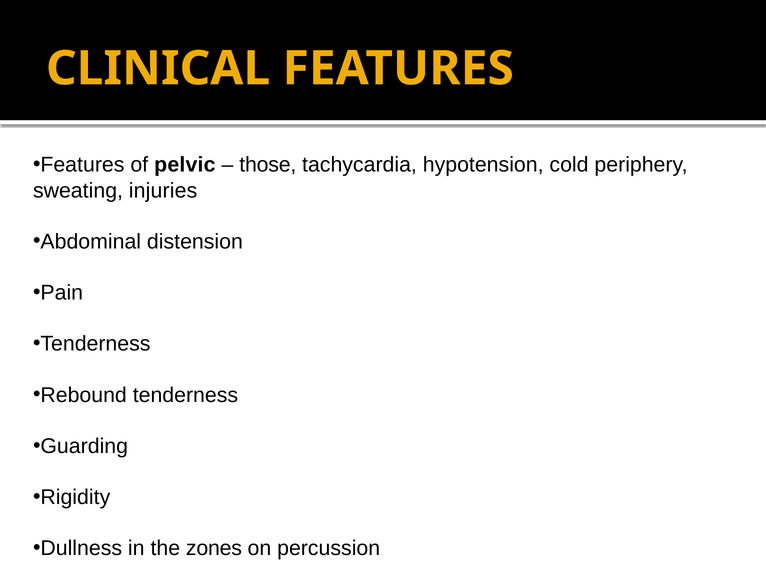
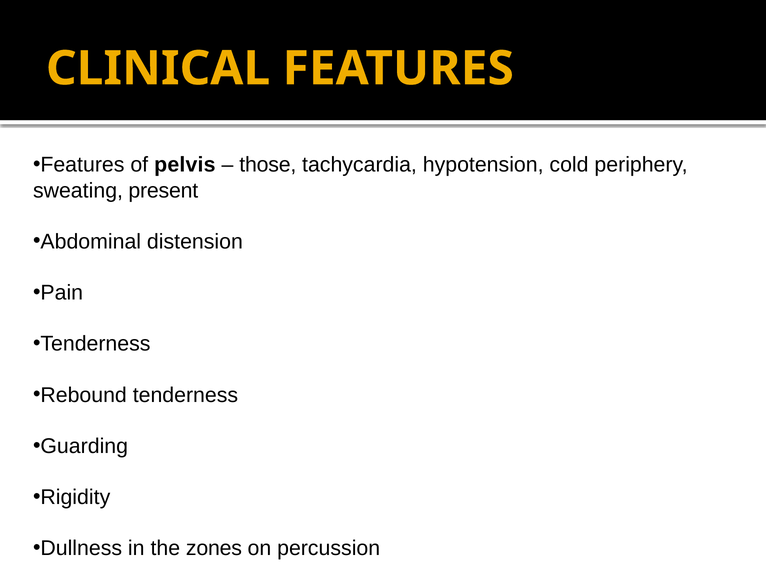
pelvic: pelvic -> pelvis (185, 165)
injuries: injuries -> present (163, 190)
